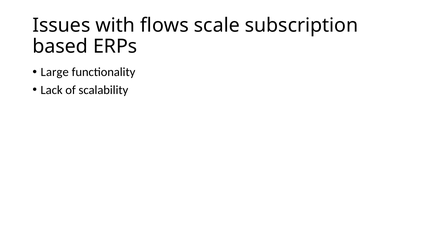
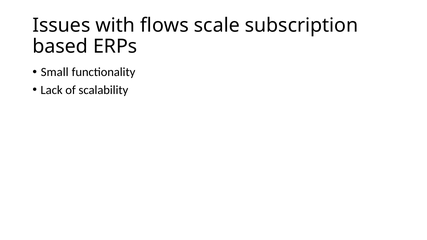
Large: Large -> Small (55, 72)
